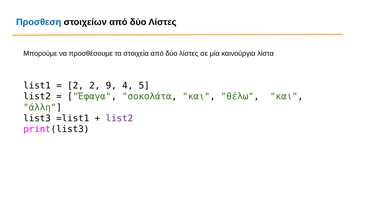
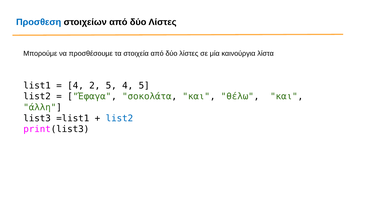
2: 2 -> 4 (76, 86)
2 9: 9 -> 5 (111, 86)
list2 colour: purple -> blue (119, 118)
